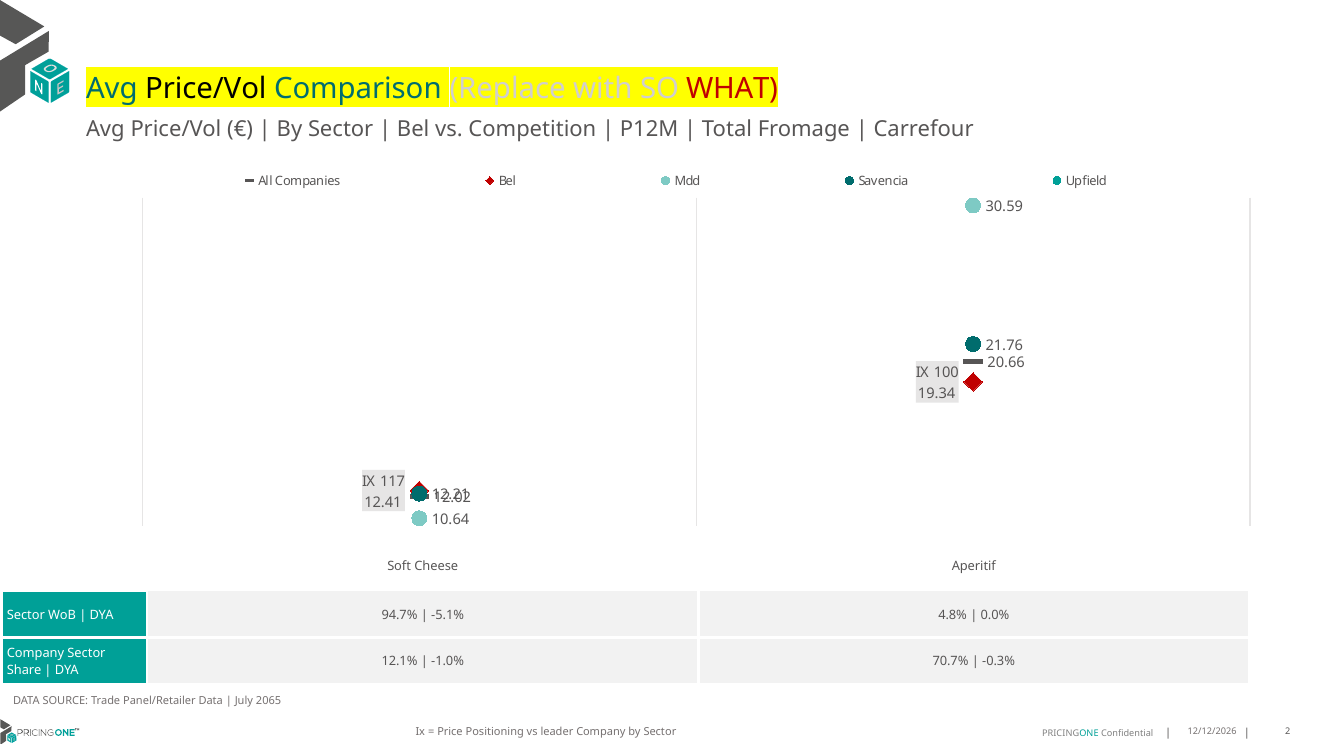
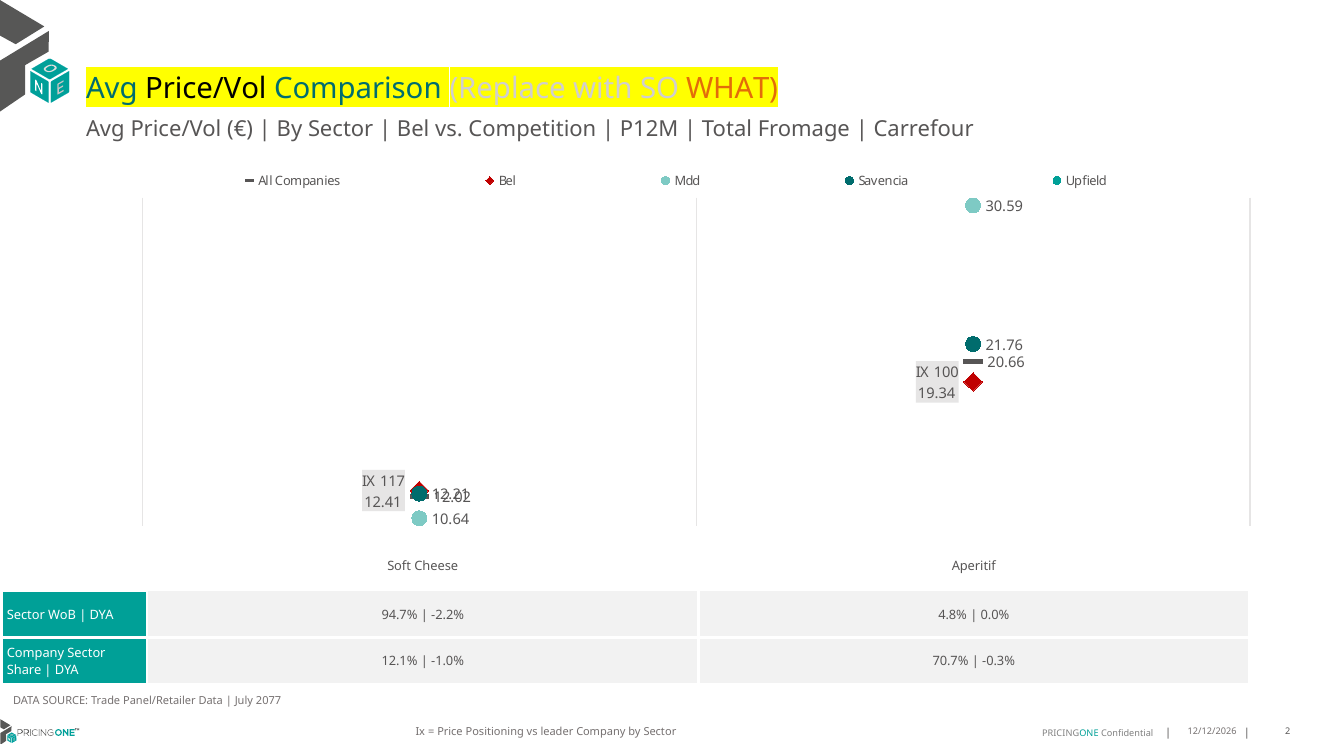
WHAT colour: red -> orange (732, 89)
-5.1%: -5.1% -> -2.2% (448, 615)
2065: 2065 -> 2077 (269, 701)
